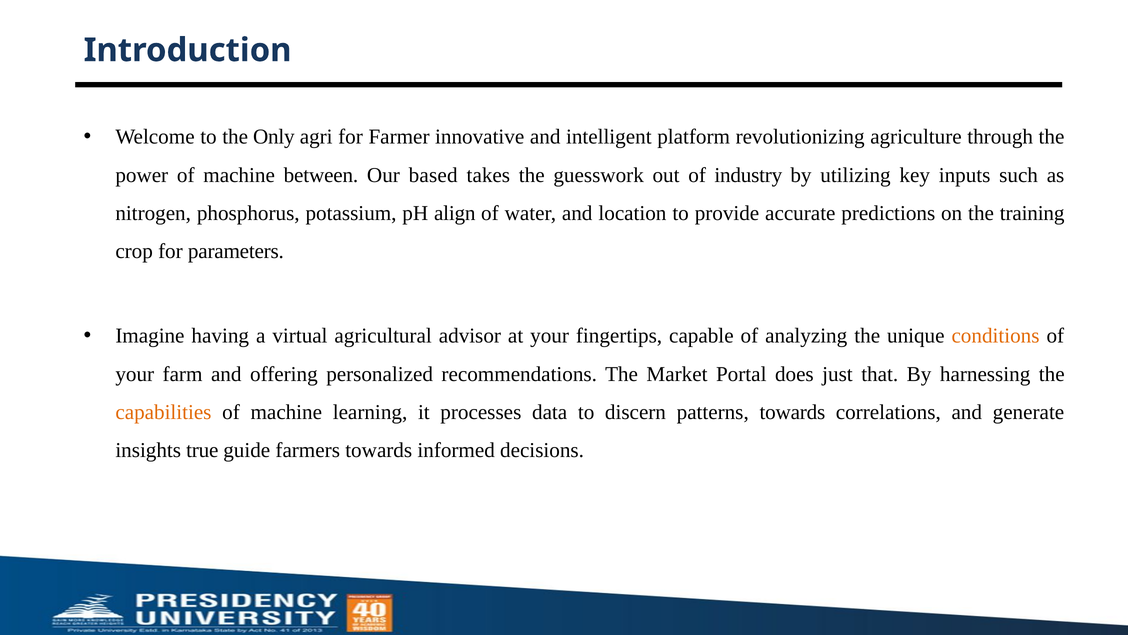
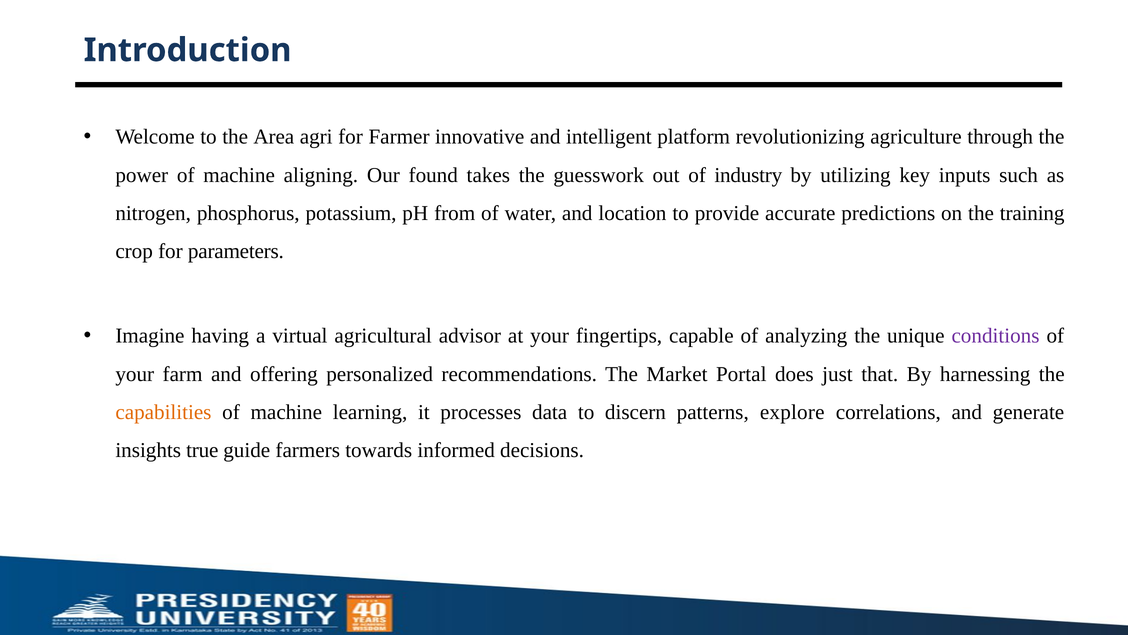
Only: Only -> Area (274, 137)
between: between -> aligning (321, 175)
based: based -> found (433, 175)
align: align -> from (455, 213)
conditions colour: orange -> purple (996, 336)
patterns towards: towards -> explore (792, 412)
